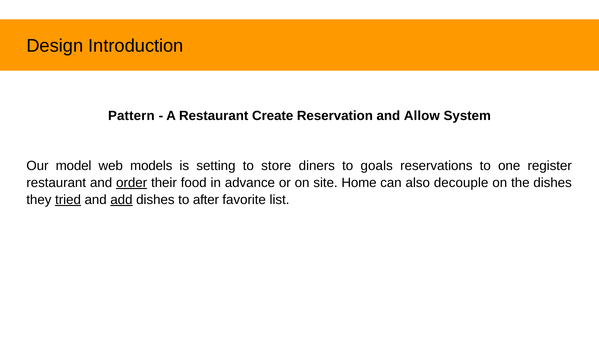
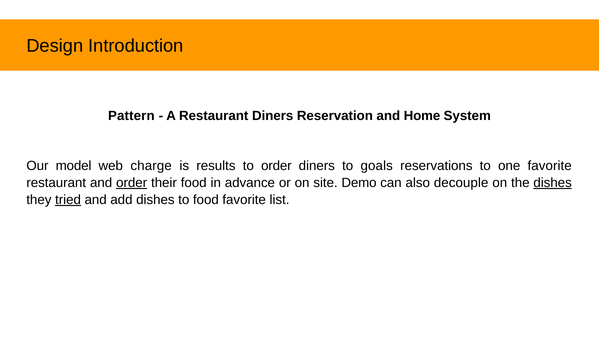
Restaurant Create: Create -> Diners (273, 116)
Allow: Allow -> Home (422, 116)
models: models -> charge (151, 166)
setting: setting -> results (216, 166)
to store: store -> order (276, 166)
one register: register -> favorite (550, 166)
Home: Home -> Demo (359, 183)
dishes underline: none -> present (553, 183)
add underline: present -> none (121, 200)
to after: after -> food (206, 200)
